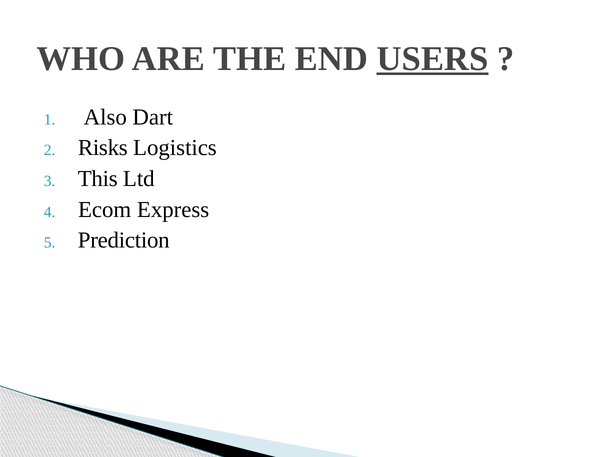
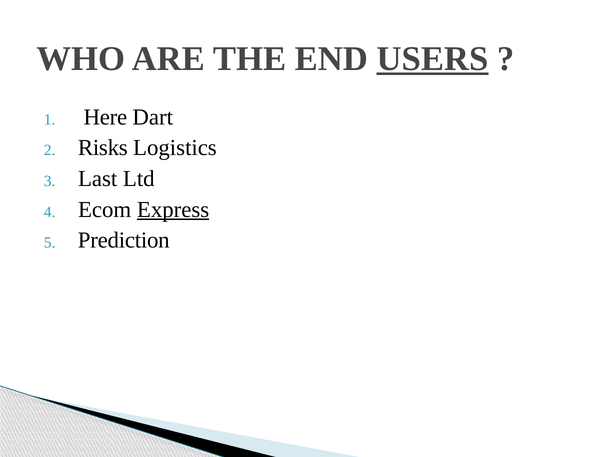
Also: Also -> Here (105, 117)
This: This -> Last (98, 179)
Express underline: none -> present (173, 209)
